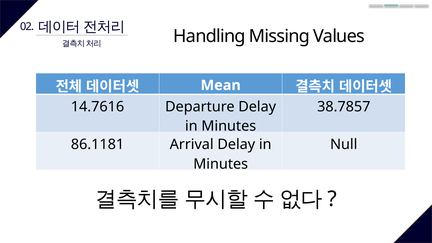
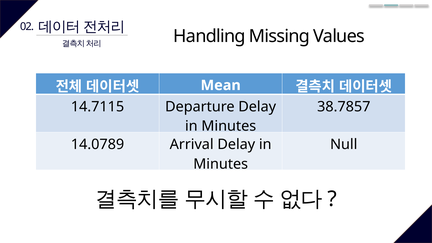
14.7616: 14.7616 -> 14.7115 (98, 107)
86.1181: 86.1181 -> 14.0789 (98, 144)
